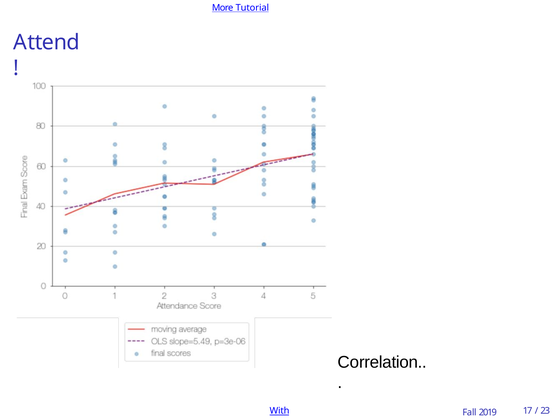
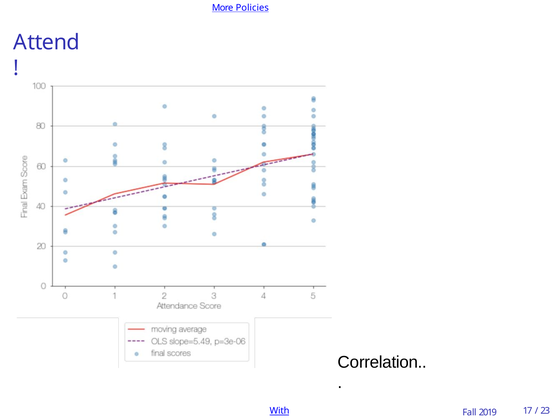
Tutorial: Tutorial -> Policies (252, 8)
